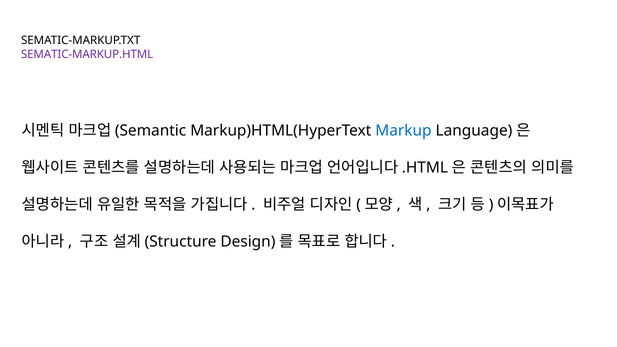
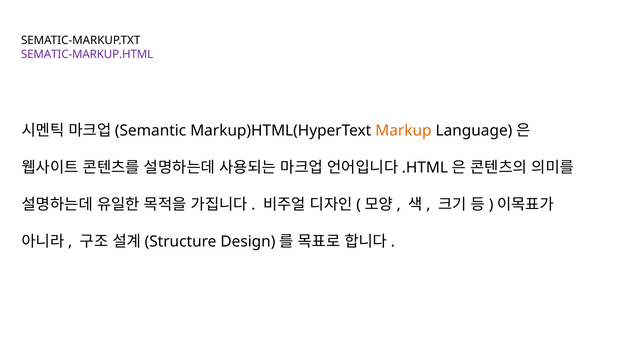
Markup colour: blue -> orange (403, 131)
